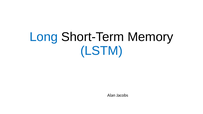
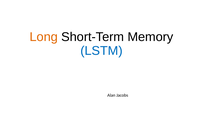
Long colour: blue -> orange (44, 37)
